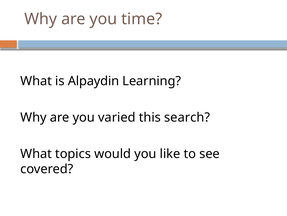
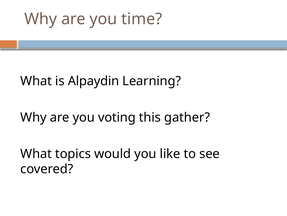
varied: varied -> voting (117, 117)
search: search -> gather (187, 117)
